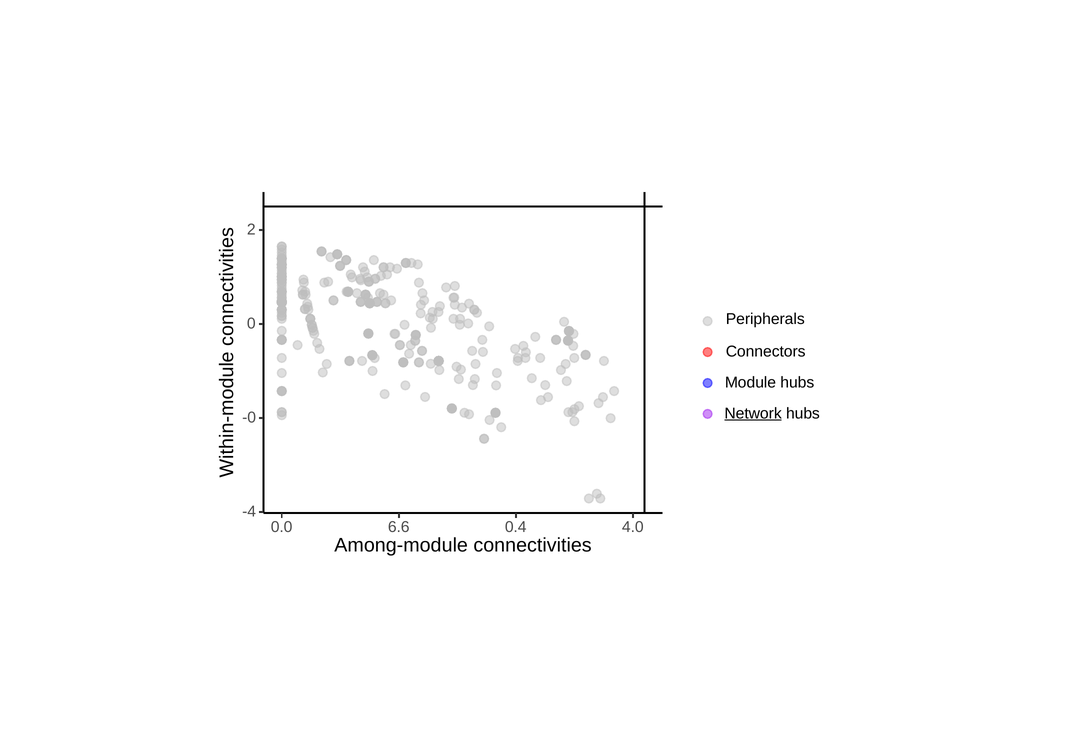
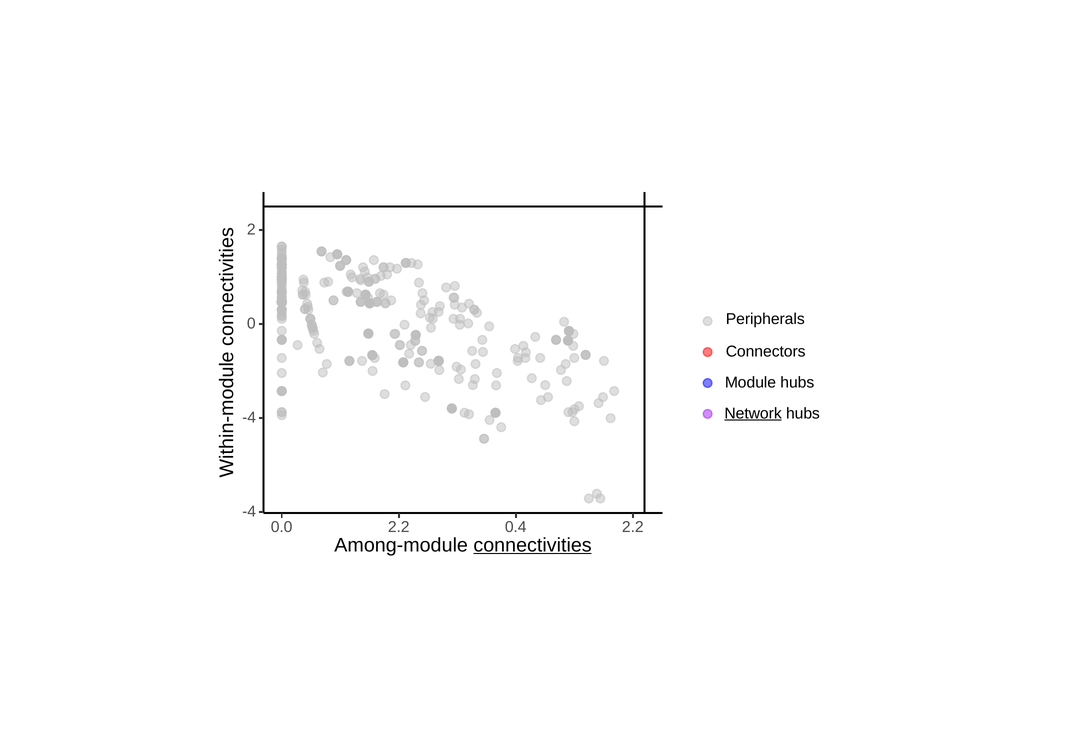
-0: -0 -> -4 (249, 418)
0.0 6.6: 6.6 -> 2.2 (399, 527)
0.4 4.0: 4.0 -> 2.2 (633, 527)
connectivities underline: none -> present (533, 545)
